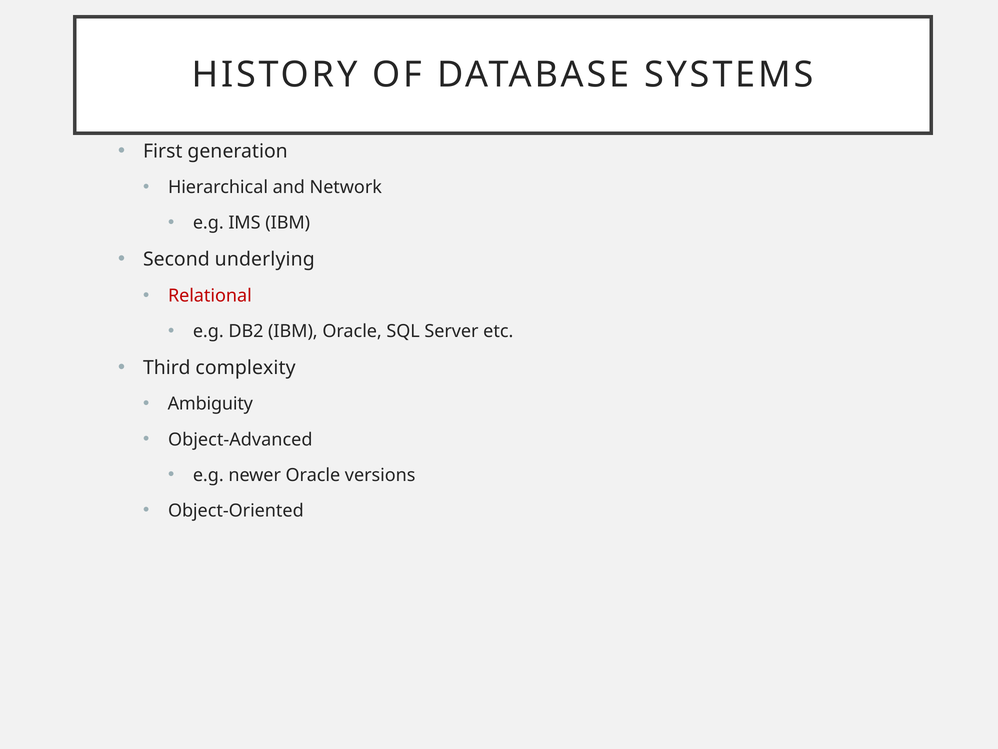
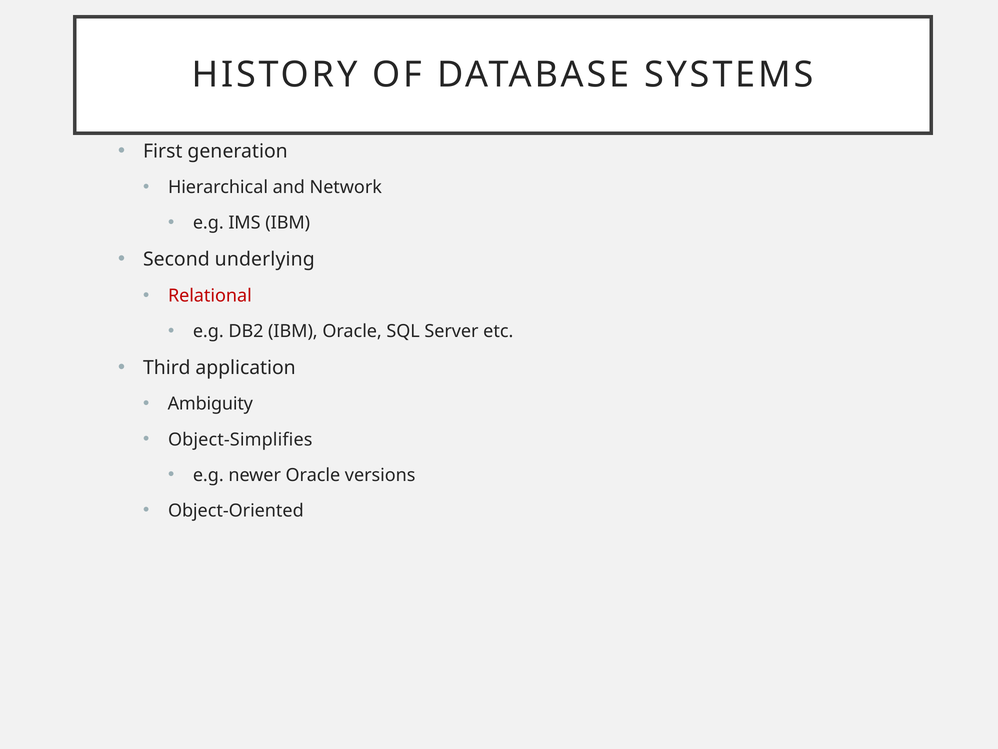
complexity: complexity -> application (246, 367)
Object-Advanced: Object-Advanced -> Object-Simplifies (240, 439)
